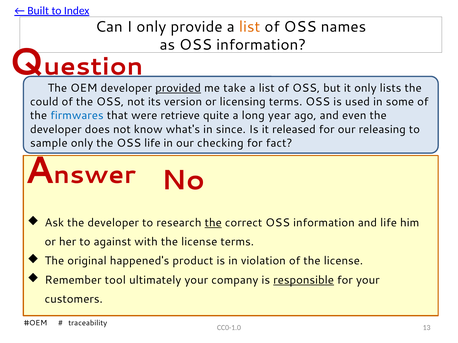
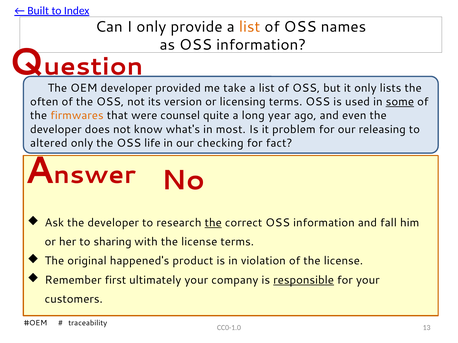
provided underline: present -> none (178, 88)
could: could -> often (44, 102)
some underline: none -> present (400, 102)
firmwares colour: blue -> orange (77, 116)
retrieve: retrieve -> counsel (180, 116)
since: since -> most (231, 129)
released: released -> problem (294, 129)
sample: sample -> altered (49, 143)
and life: life -> fall (389, 223)
against: against -> sharing (113, 242)
tool: tool -> first (115, 280)
